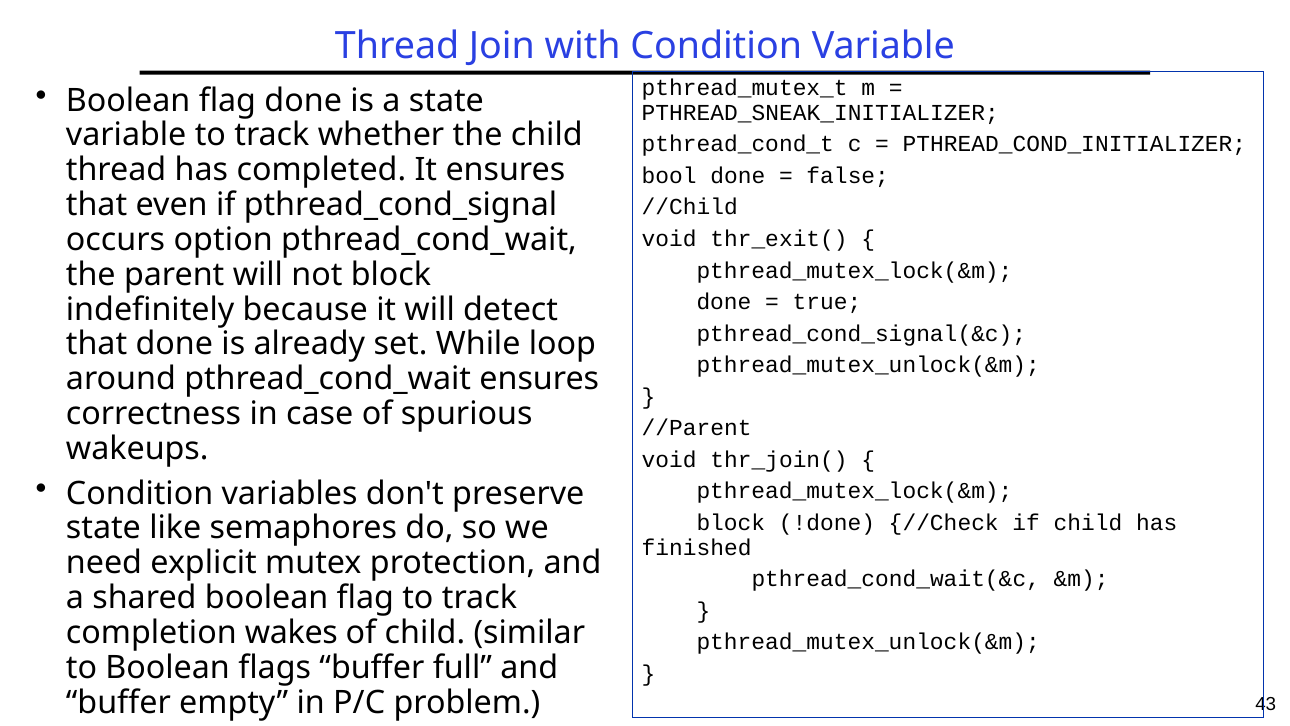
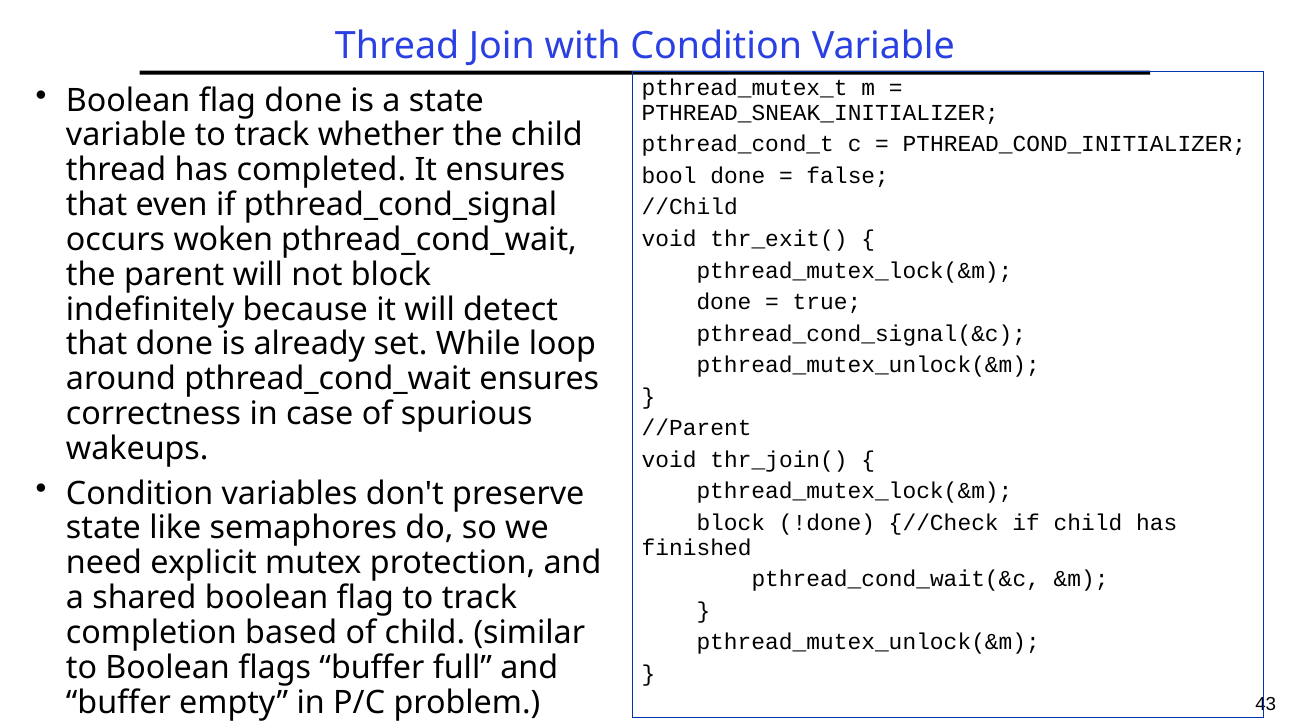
option: option -> woken (223, 240)
wakes: wakes -> based (291, 632)
